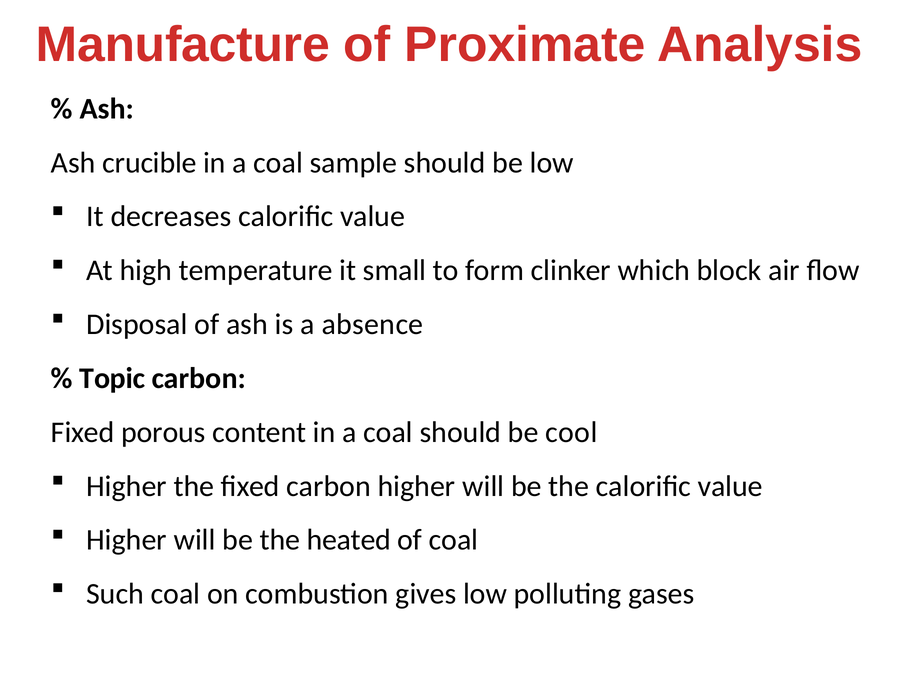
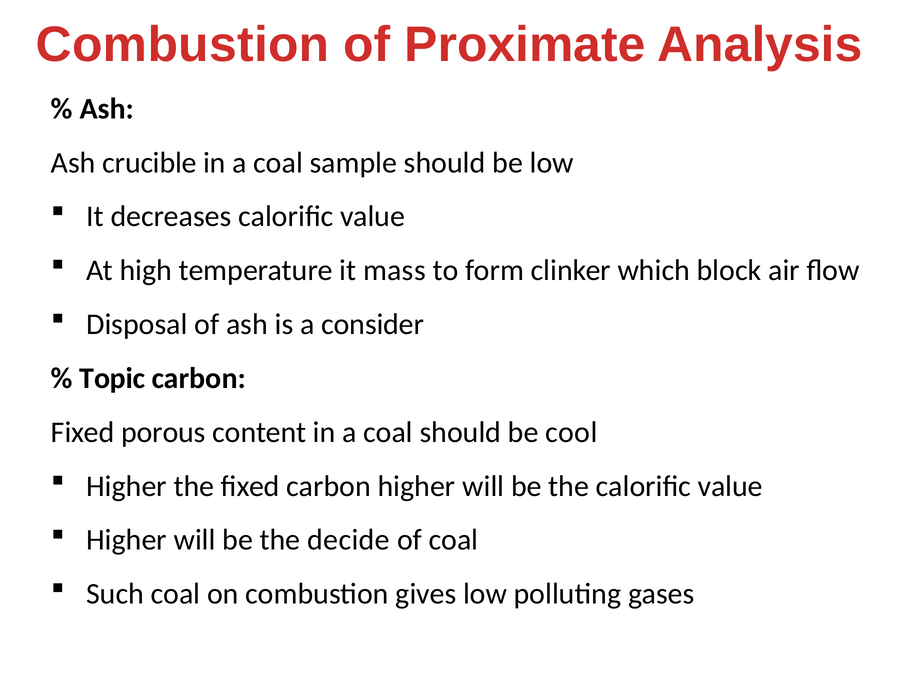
Manufacture: Manufacture -> Combustion (183, 45)
small: small -> mass (394, 271)
absence: absence -> consider (373, 325)
heated: heated -> decide (349, 540)
